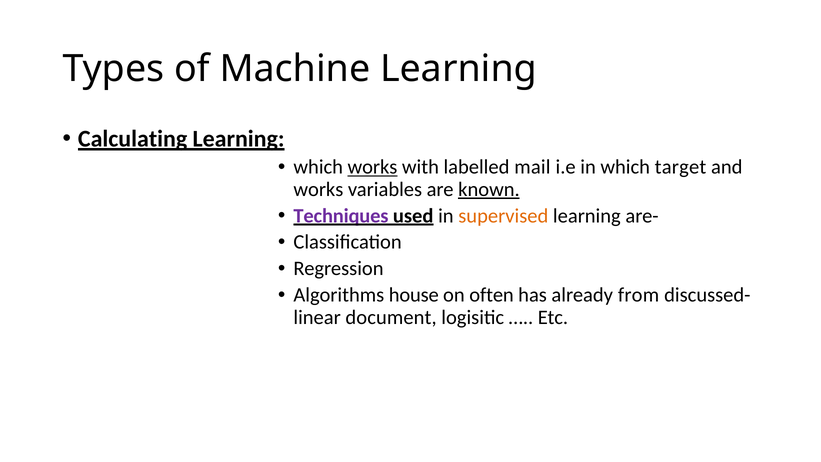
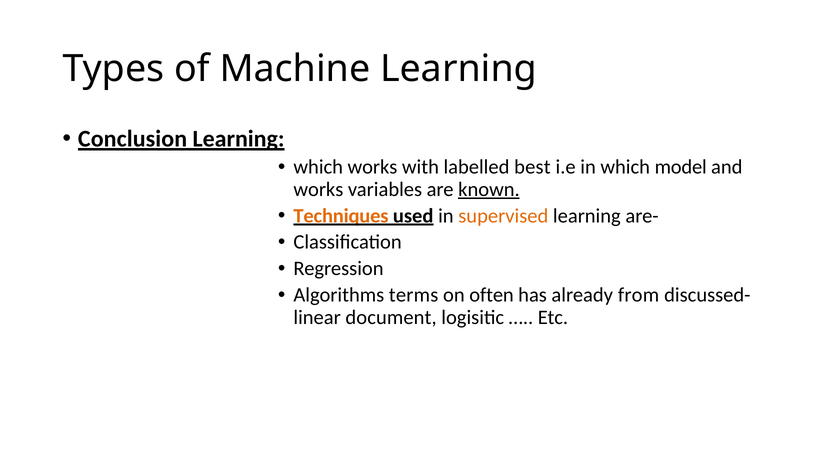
Calculating: Calculating -> Conclusion (133, 139)
works underline: present -> none (372, 167)
mail: mail -> best (532, 167)
target: target -> model (681, 167)
Techniques colour: purple -> orange (341, 216)
house: house -> terms (414, 295)
